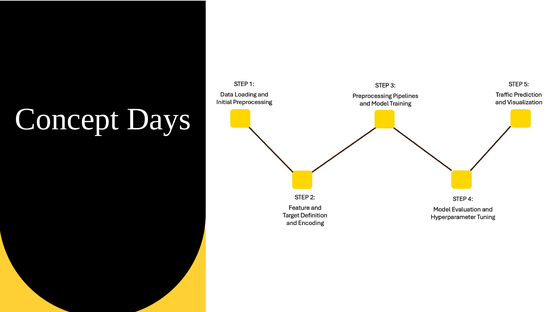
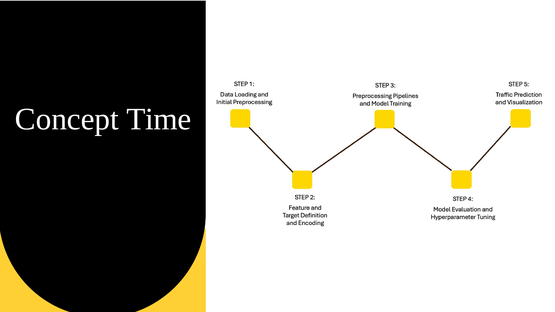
Days: Days -> Time (159, 119)
